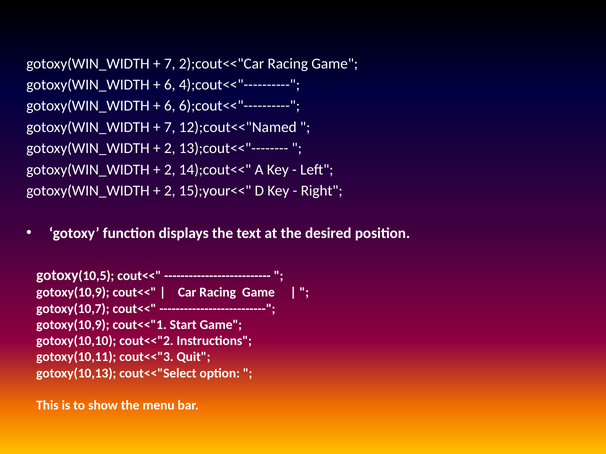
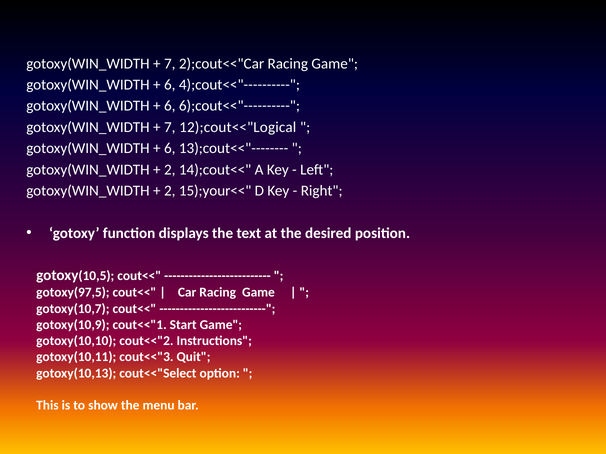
12);cout<<"Named: 12);cout<<"Named -> 12);cout<<"Logical (238, 127)
2: 2 -> 6 (170, 149)
gotoxy(10,9: gotoxy(10,9 -> gotoxy(97,5 (73, 293)
